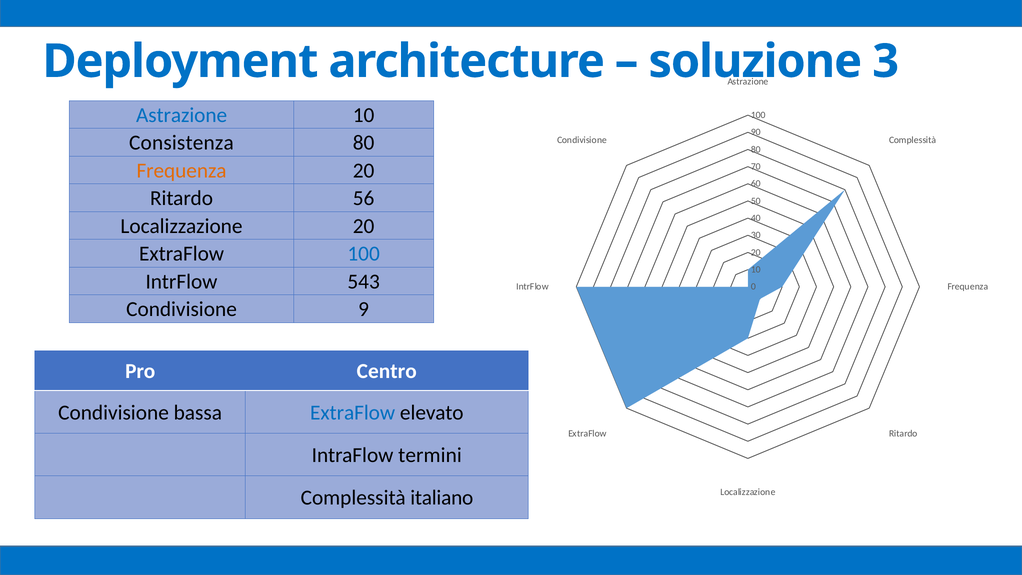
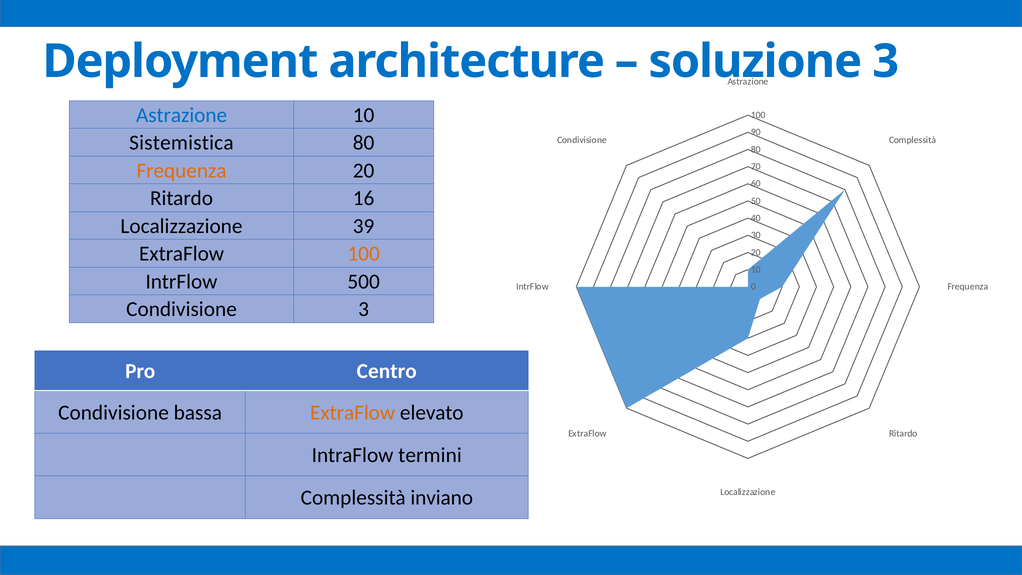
Consistenza: Consistenza -> Sistemistica (181, 143)
56: 56 -> 16 (364, 198)
Localizzazione 20: 20 -> 39 (364, 226)
100 colour: blue -> orange (364, 254)
543: 543 -> 500 (364, 281)
Condivisione 9: 9 -> 3 (364, 309)
ExtraFlow colour: blue -> orange (353, 412)
italiano: italiano -> inviano (442, 498)
